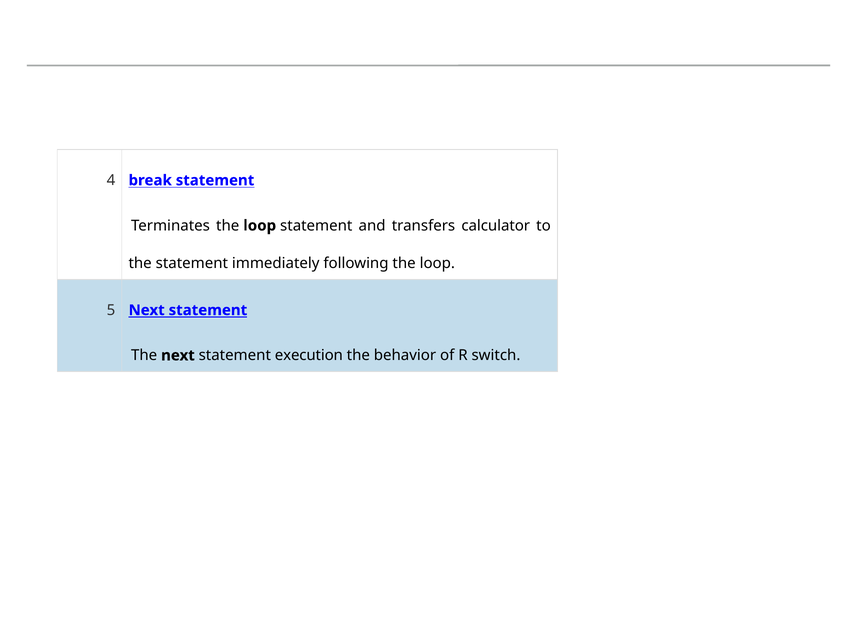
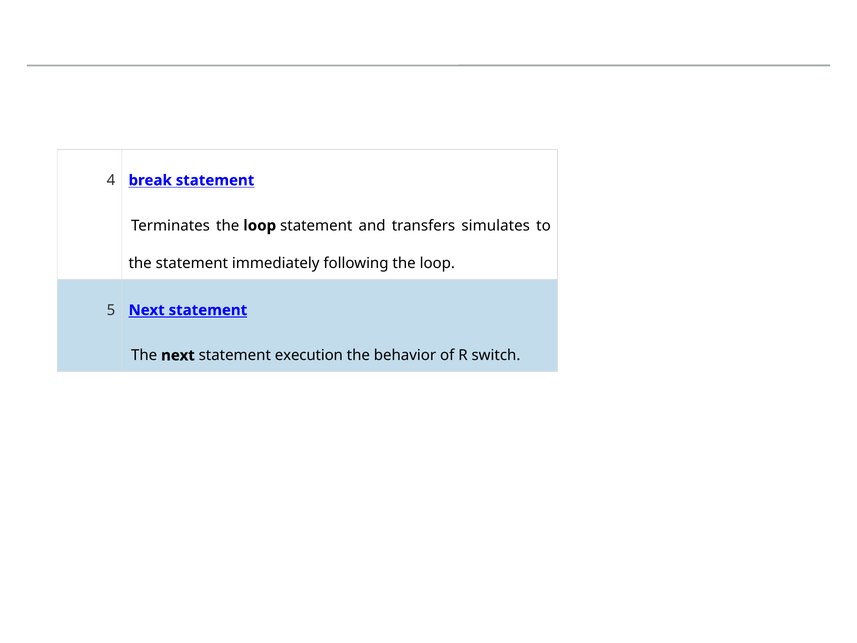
calculator: calculator -> simulates (496, 226)
